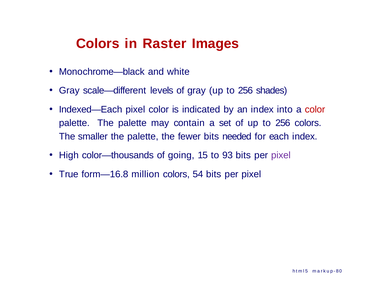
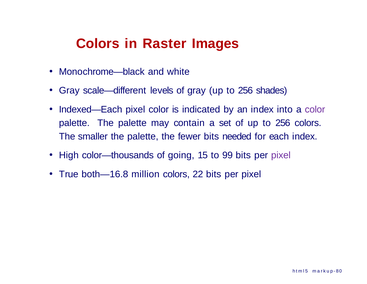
color colour: red -> purple (315, 109)
93: 93 -> 99 (228, 155)
form—16.8: form—16.8 -> both—16.8 (105, 174)
54: 54 -> 22 (198, 174)
